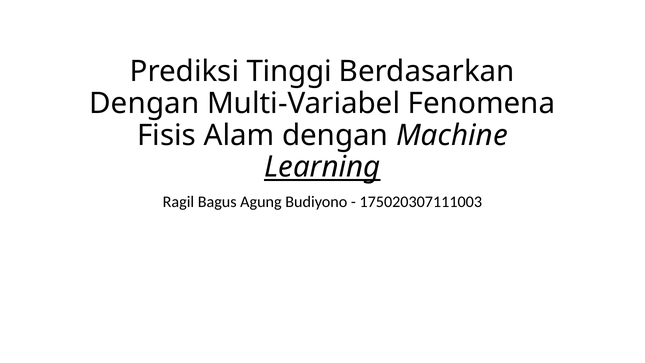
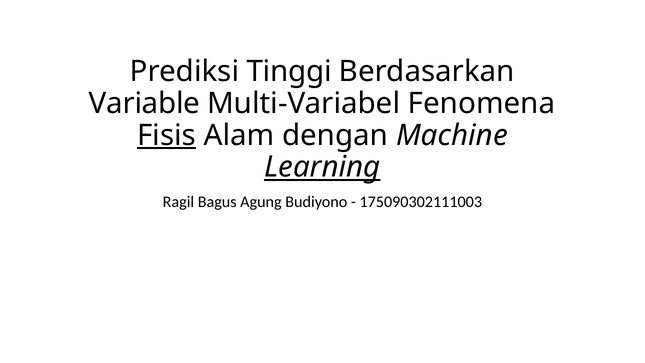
Dengan: Dengan -> Variable (144, 103)
Fisis underline: none -> present (167, 135)
175020307111003: 175020307111003 -> 175090302111003 (421, 202)
